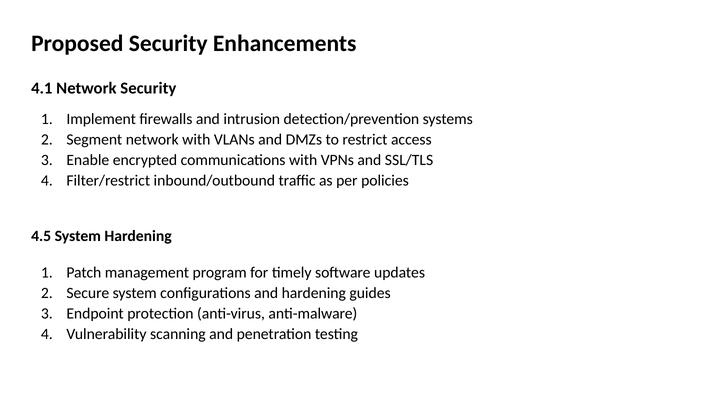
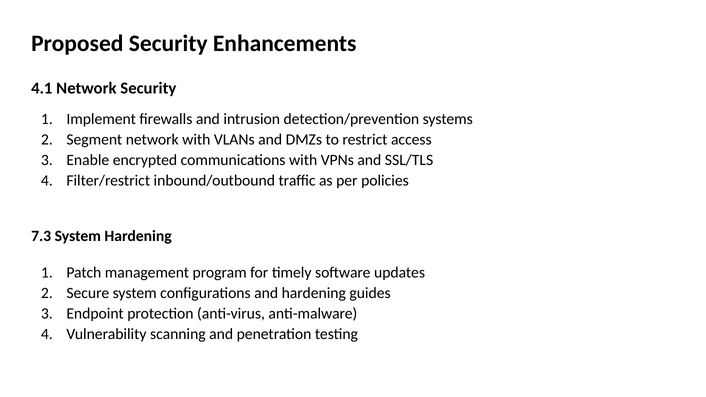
4.5: 4.5 -> 7.3 (41, 236)
